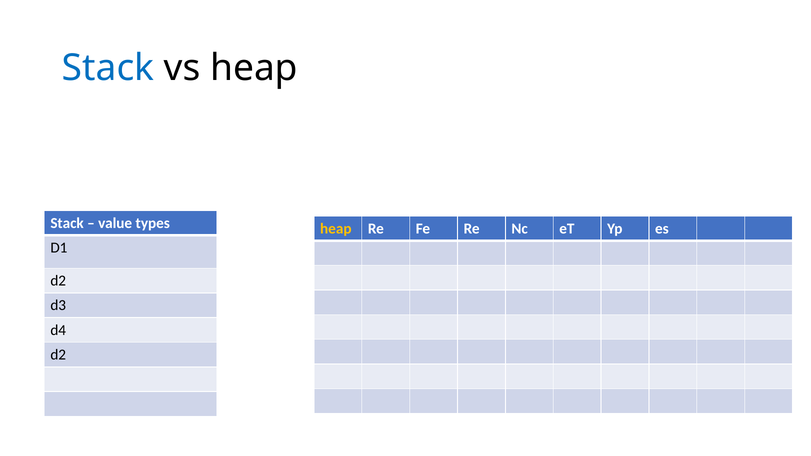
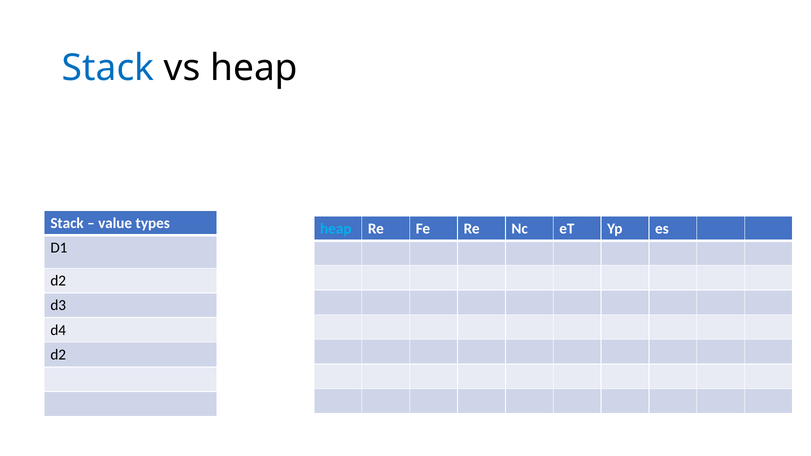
heap colour: yellow -> light blue (336, 229)
